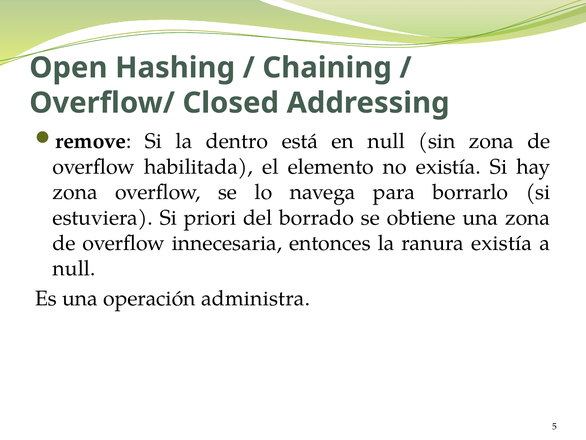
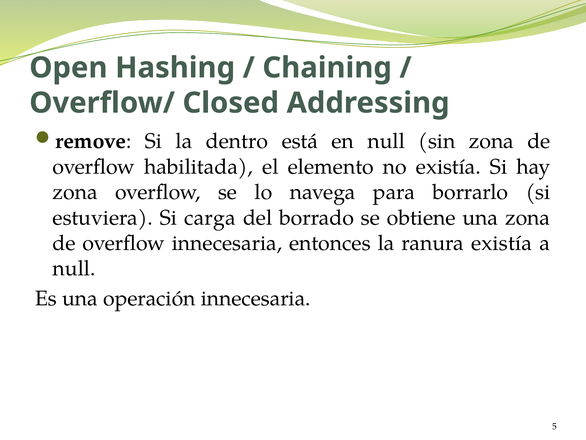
priori: priori -> carga (210, 217)
operación administra: administra -> innecesaria (256, 298)
